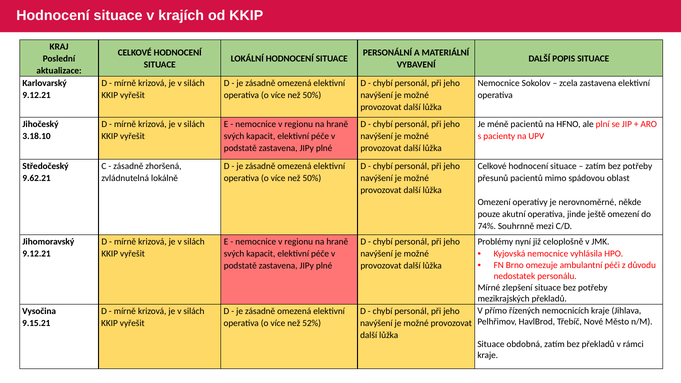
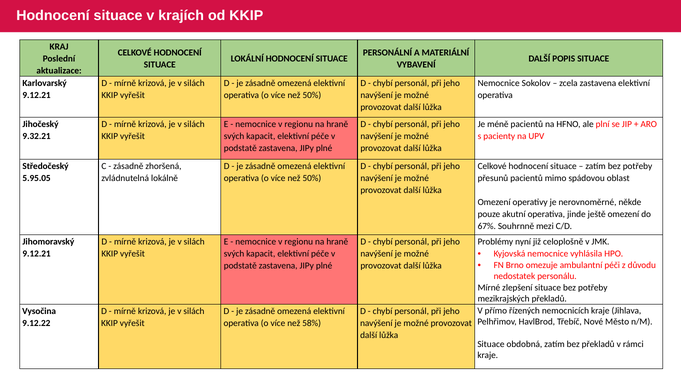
3.18.10: 3.18.10 -> 9.32.21 (37, 136)
9.62.21: 9.62.21 -> 5.95.05 (37, 178)
74%: 74% -> 67% (487, 226)
9.15.21: 9.15.21 -> 9.12.22 (36, 323)
52%: 52% -> 58% (312, 323)
